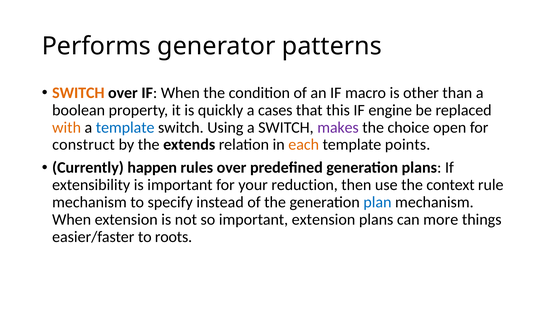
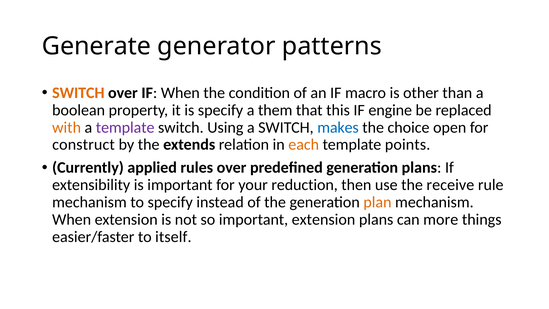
Performs: Performs -> Generate (96, 46)
is quickly: quickly -> specify (221, 110)
cases: cases -> them (275, 110)
template colour: blue -> purple (125, 127)
makes colour: purple -> blue (338, 127)
happen: happen -> applied (152, 168)
context: context -> receive (450, 185)
plan colour: blue -> orange (377, 202)
roots: roots -> itself (173, 237)
